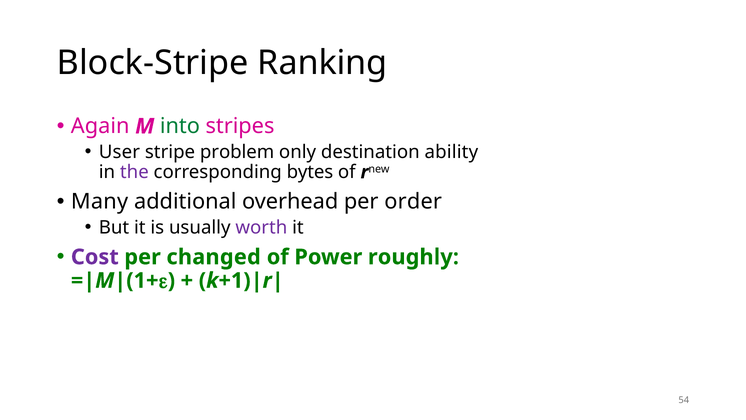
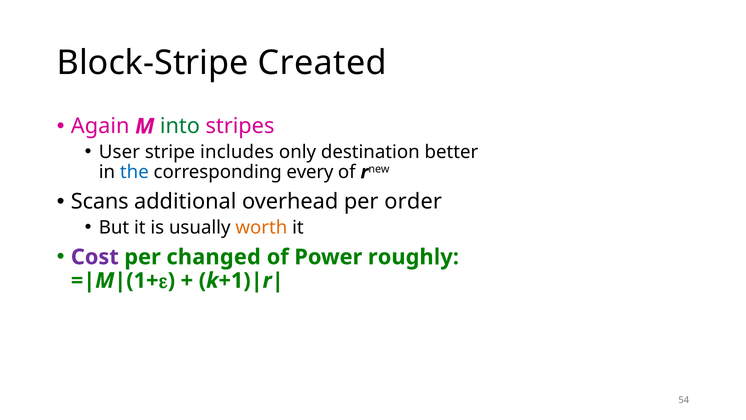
Ranking: Ranking -> Created (322, 63)
problem: problem -> includes (237, 152)
ability: ability -> better (451, 152)
the colour: purple -> blue (134, 172)
bytes: bytes -> every (310, 172)
Many: Many -> Scans (100, 202)
worth colour: purple -> orange (261, 227)
